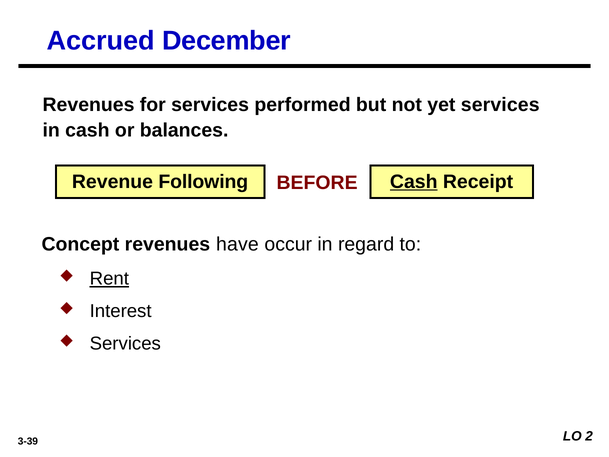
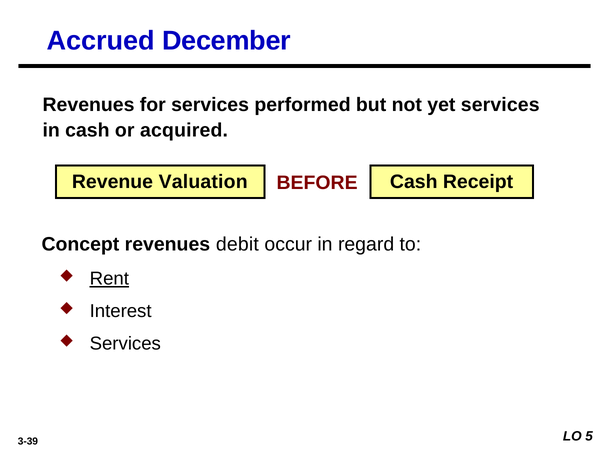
balances: balances -> acquired (184, 130)
Following: Following -> Valuation (203, 182)
Cash underline: present -> none (414, 182)
have: have -> debit (237, 244)
2: 2 -> 5 (589, 436)
